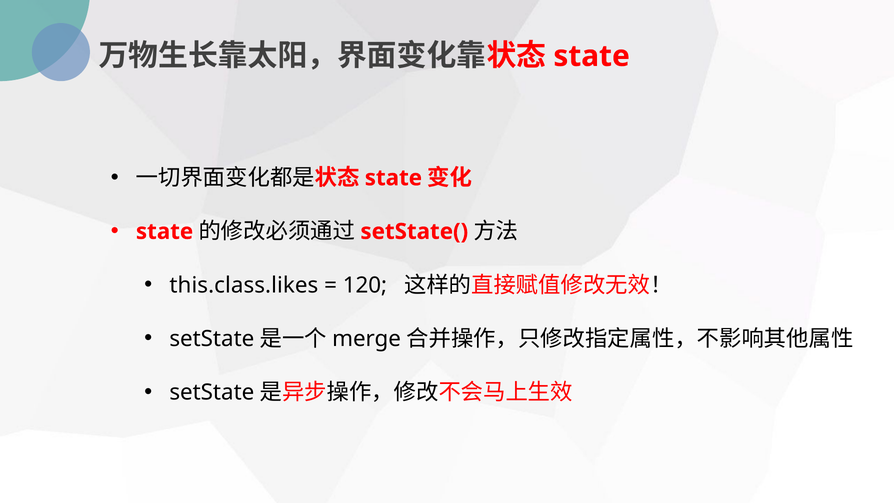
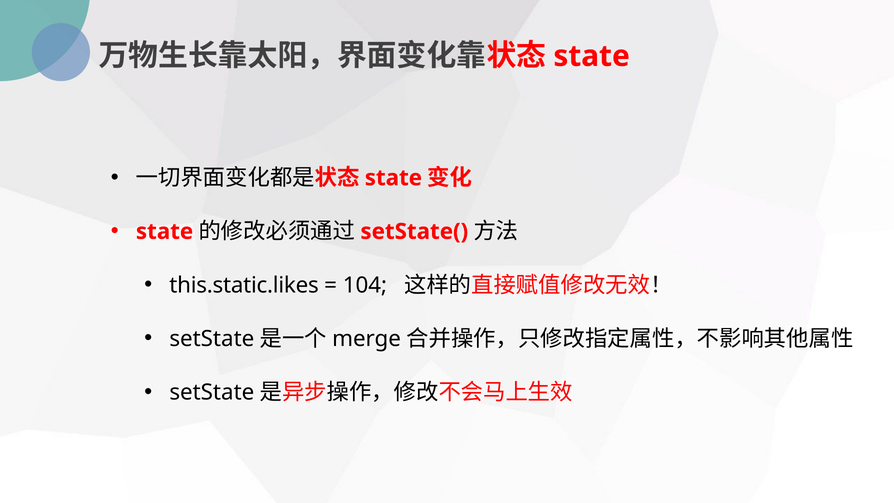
this.class.likes: this.class.likes -> this.static.likes (244, 285)
120: 120 -> 104 (365, 285)
